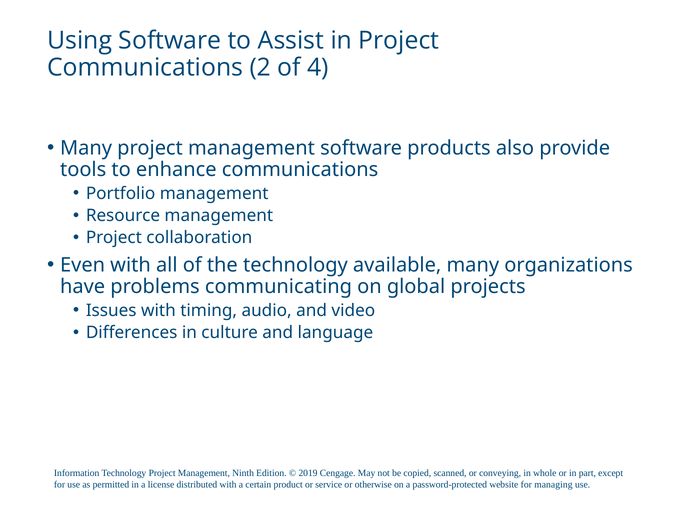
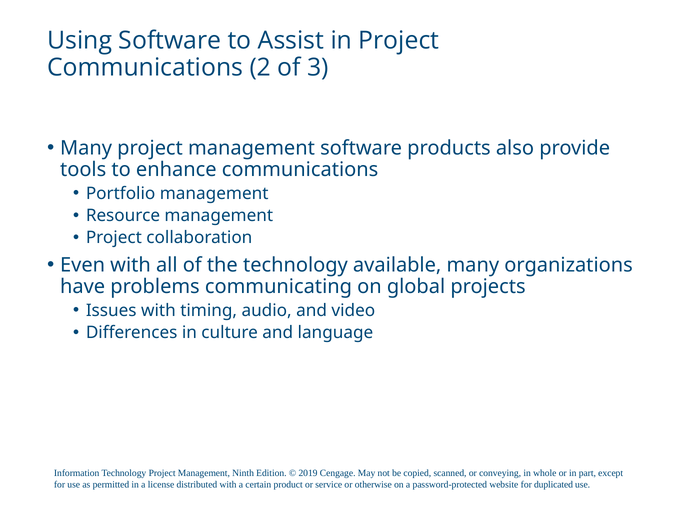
4: 4 -> 3 (318, 67)
managing: managing -> duplicated (553, 484)
